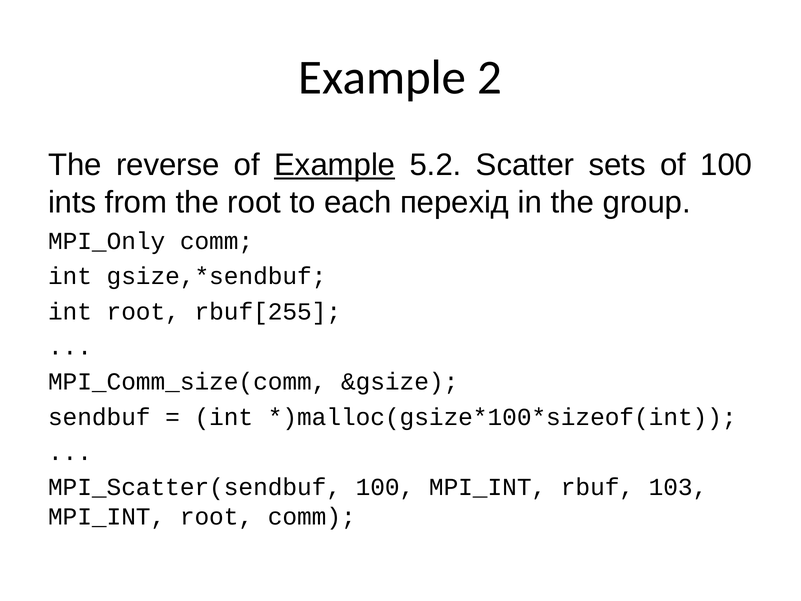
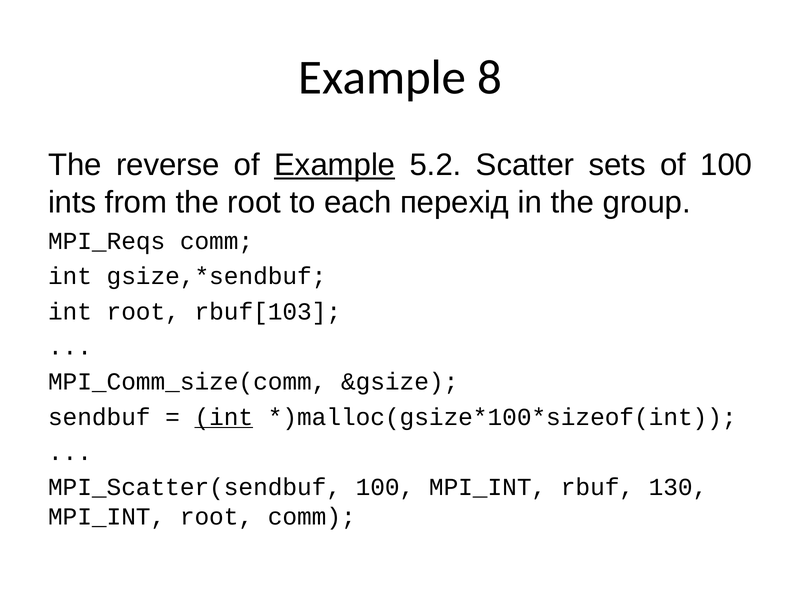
2: 2 -> 8 (490, 78)
MPI_Only: MPI_Only -> MPI_Reqs (107, 241)
rbuf[255: rbuf[255 -> rbuf[103 (268, 311)
int underline: none -> present (224, 417)
103: 103 -> 130 (678, 487)
